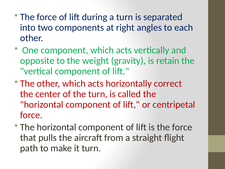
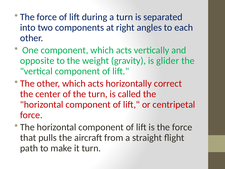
retain: retain -> glider (168, 61)
